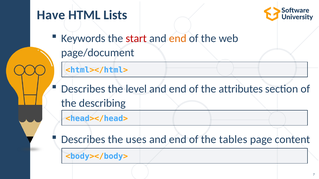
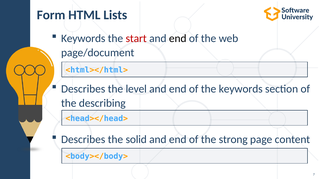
Have: Have -> Form (51, 15)
end colour: orange -> black (178, 38)
the attributes: attributes -> keywords (241, 89)
uses: uses -> solid (136, 140)
tables: tables -> strong (233, 140)
